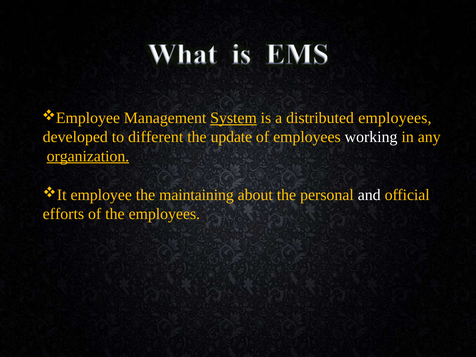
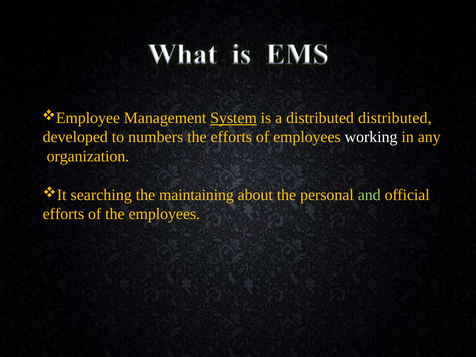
distributed employees: employees -> distributed (395, 118)
different: different -> numbers (156, 137)
the update: update -> efforts (231, 137)
organization underline: present -> none (88, 156)
employee: employee -> searching (101, 195)
and colour: white -> light green (369, 195)
